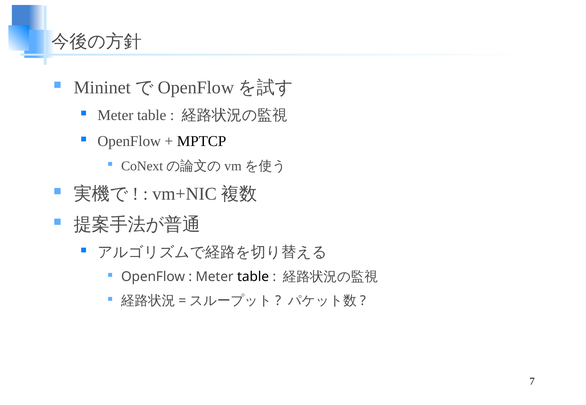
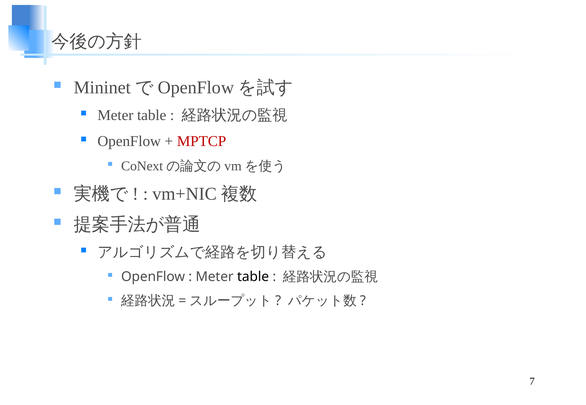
MPTCP colour: black -> red (202, 141)
